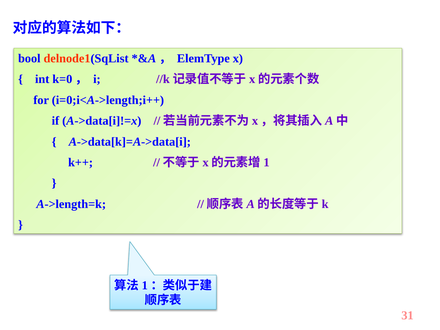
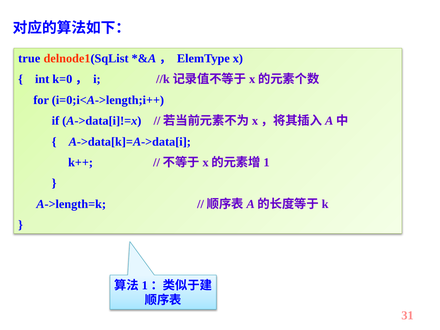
bool: bool -> true (29, 58)
